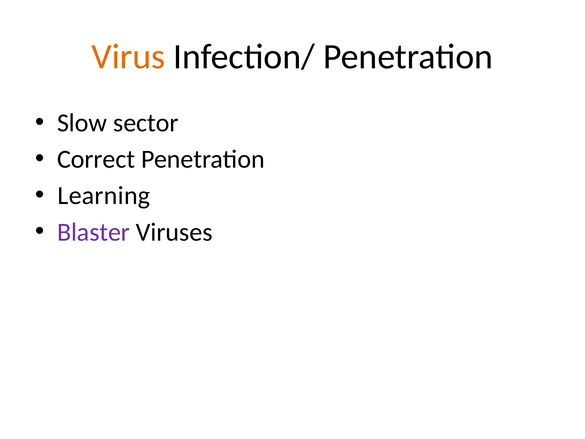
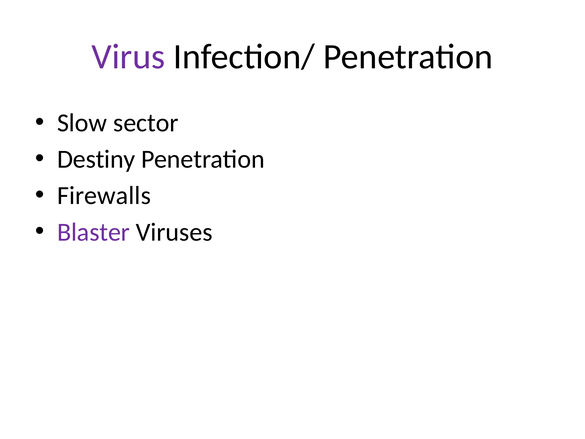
Virus colour: orange -> purple (128, 57)
Correct: Correct -> Destiny (96, 159)
Learning: Learning -> Firewalls (104, 196)
